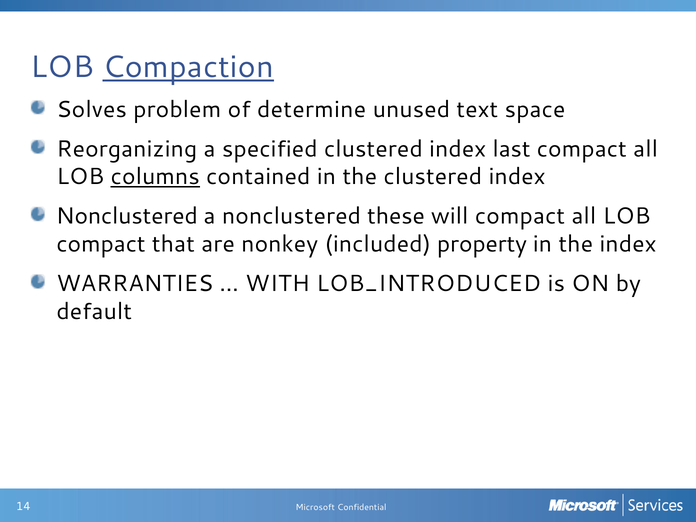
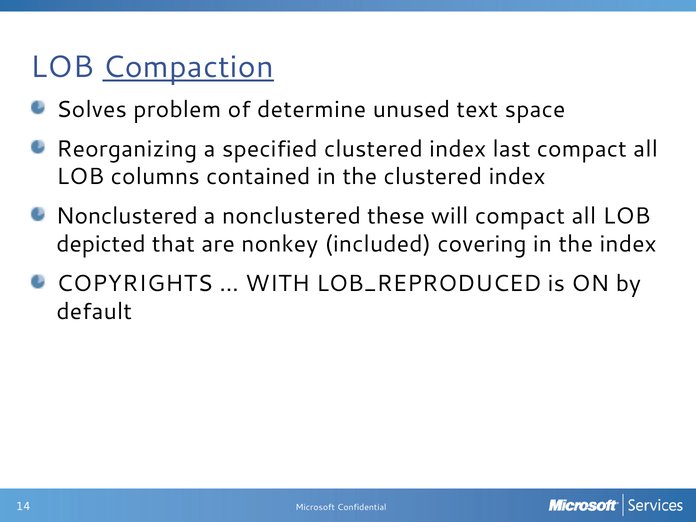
columns underline: present -> none (155, 177)
compact: compact -> depicted (101, 244)
property: property -> covering (482, 244)
WARRANTIES: WARRANTIES -> COPYRIGHTS (135, 284)
LOB_INTRODUCED: LOB_INTRODUCED -> LOB_REPRODUCED (429, 284)
